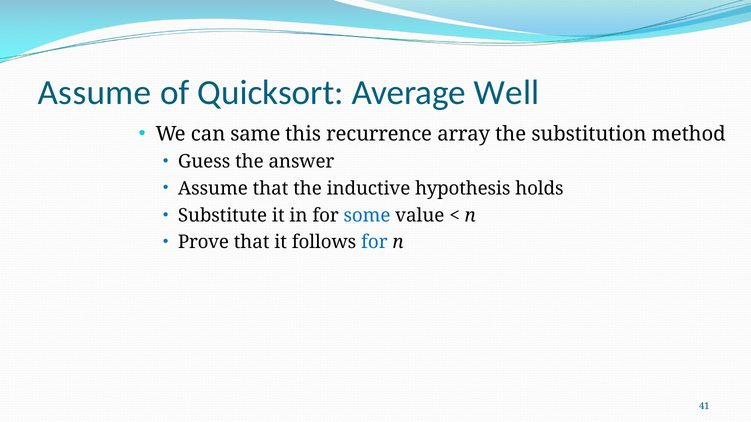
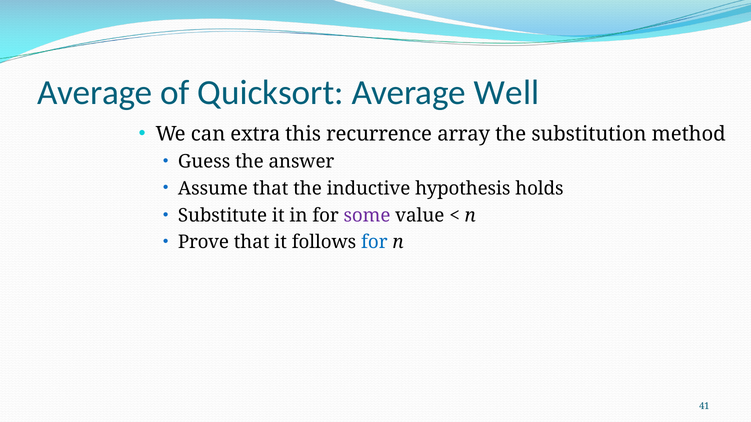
Assume: Assume -> Average (95, 93)
same: same -> extra (255, 134)
some colour: blue -> purple (367, 216)
